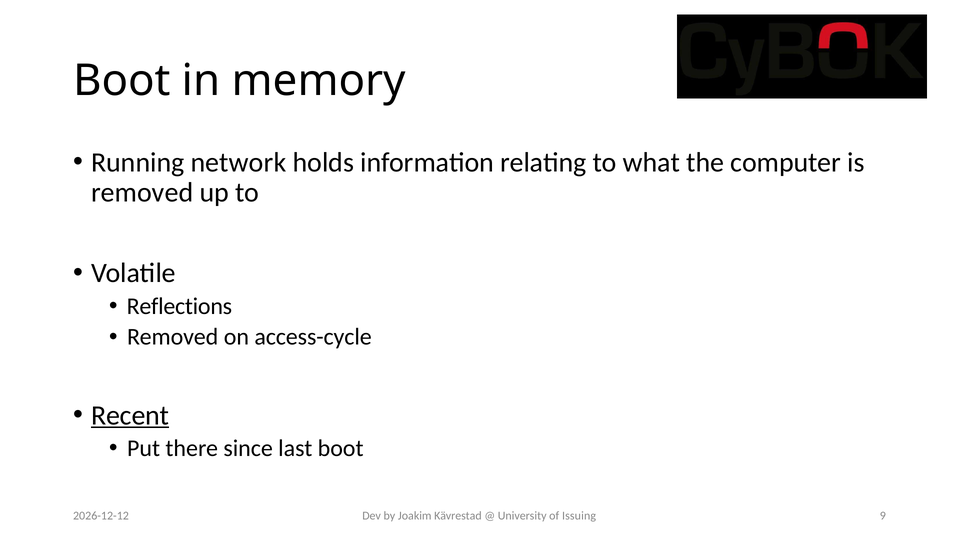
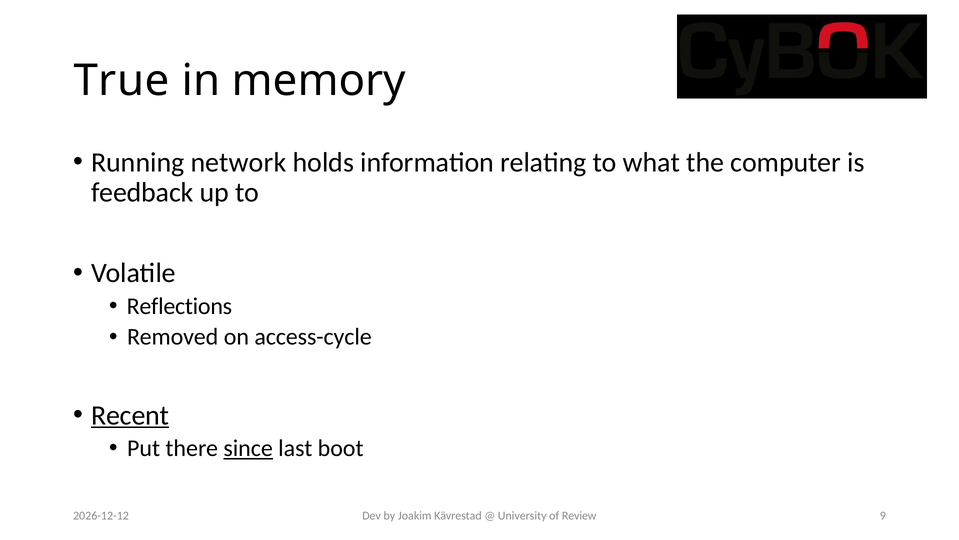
Boot: Boot -> True (122, 81)
removed: removed -> feedback (142, 192)
since underline: none -> present (248, 448)
Issuing: Issuing -> Review (579, 515)
